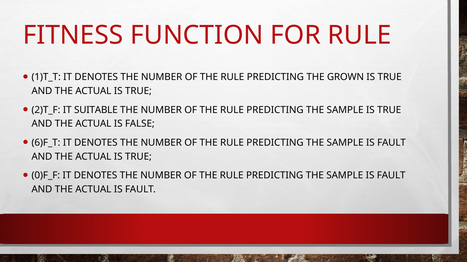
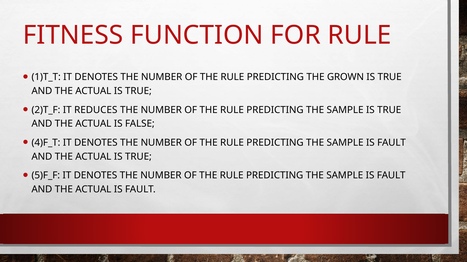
SUITABLE: SUITABLE -> REDUCES (96, 110)
6)F_T: 6)F_T -> 4)F_T (46, 143)
0)F_F: 0)F_F -> 5)F_F (46, 176)
